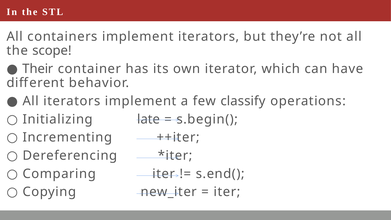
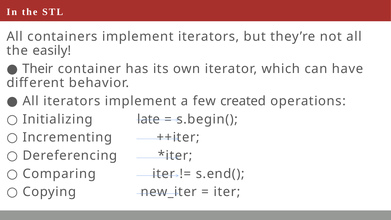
scope: scope -> easily (52, 51)
classify: classify -> created (243, 101)
